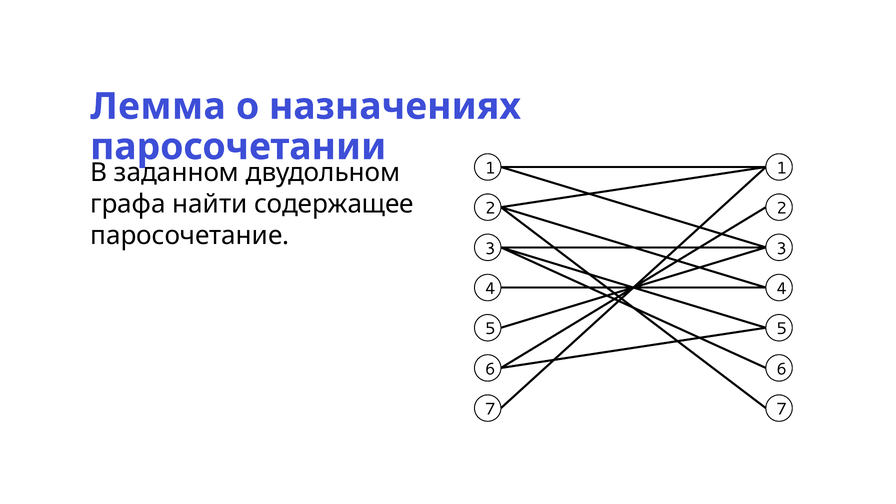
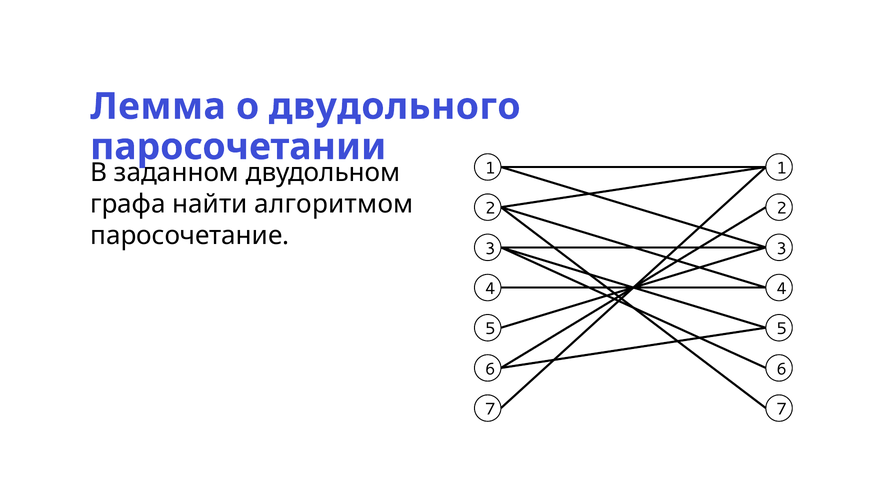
назначениях: назначениях -> двудольного (395, 106)
содержащее: содержащее -> алгоритмом (334, 204)
